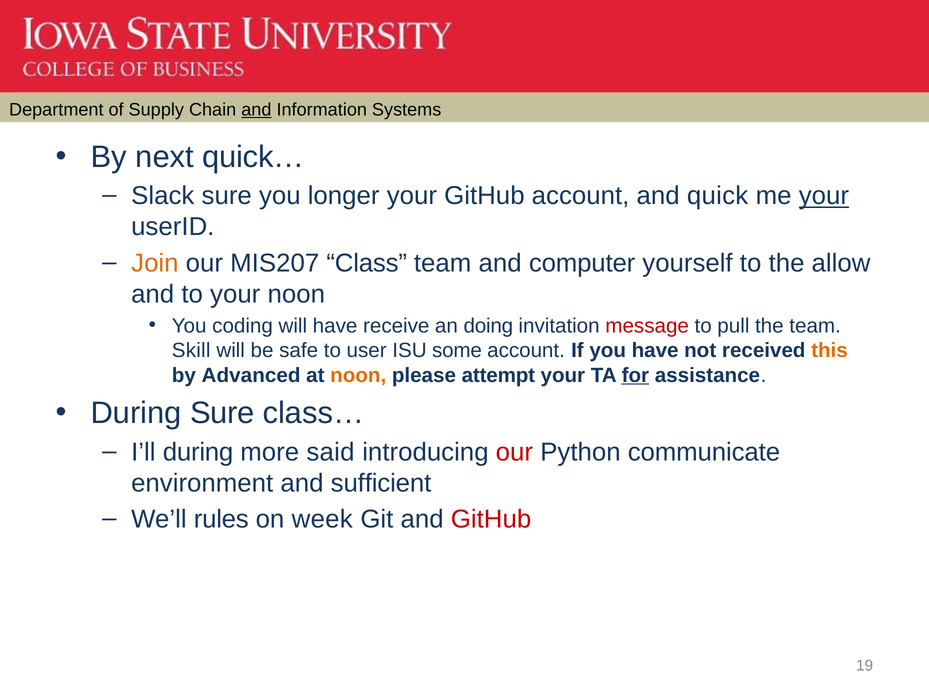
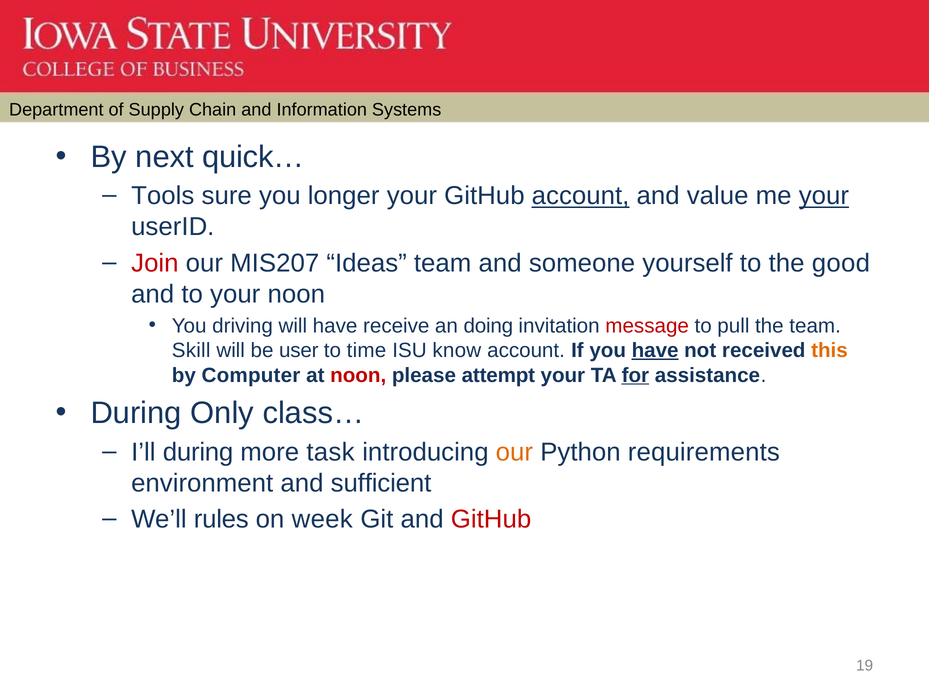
and underline: present -> none (256, 110)
Slack: Slack -> Tools (163, 196)
account underline: none -> present (581, 196)
quick: quick -> value (718, 196)
Join colour: orange -> red (155, 263)
Class: Class -> Ideas (367, 263)
computer: computer -> someone (582, 263)
allow: allow -> good (841, 263)
coding: coding -> driving (243, 326)
safe: safe -> user (299, 350)
user: user -> time (367, 350)
some: some -> know (457, 350)
have underline: none -> present (655, 350)
Advanced: Advanced -> Computer (251, 375)
noon colour: orange -> red (358, 375)
During Sure: Sure -> Only (222, 413)
said: said -> task (331, 452)
our colour: red -> orange (514, 452)
communicate: communicate -> requirements (704, 452)
